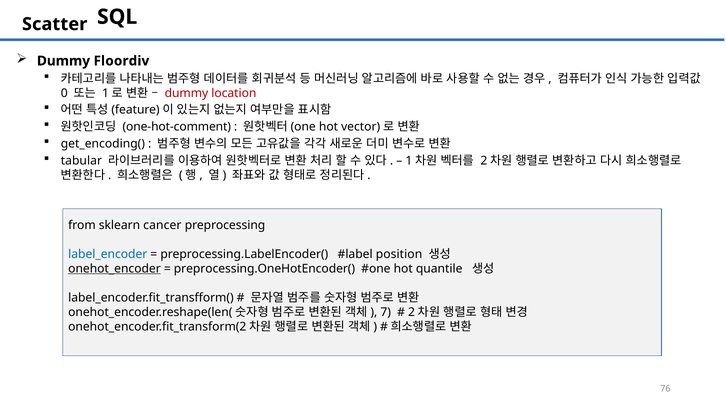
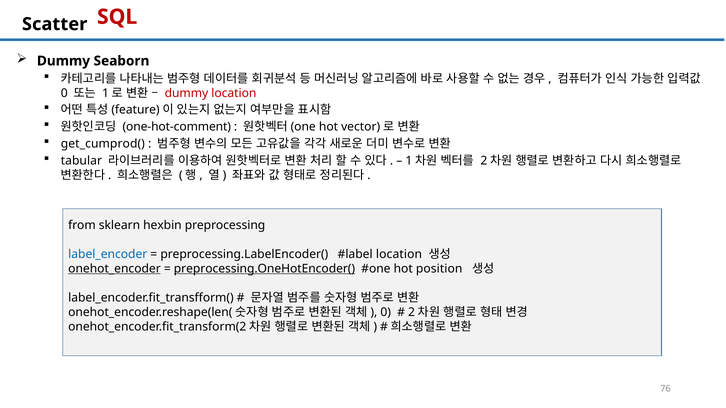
SQL colour: black -> red (117, 17)
Floordiv: Floordiv -> Seaborn (121, 61)
get_encoding(: get_encoding( -> get_cumprod( (103, 144)
cancer: cancer -> hexbin (162, 225)
position: position -> location (399, 254)
preprocessing.OneHotEncoder( underline: none -> present (264, 269)
quantile: quantile -> position (439, 269)
7: 7 -> 0 (386, 312)
